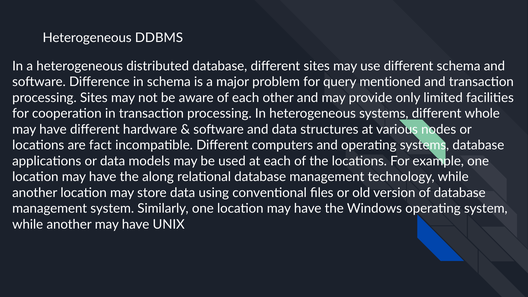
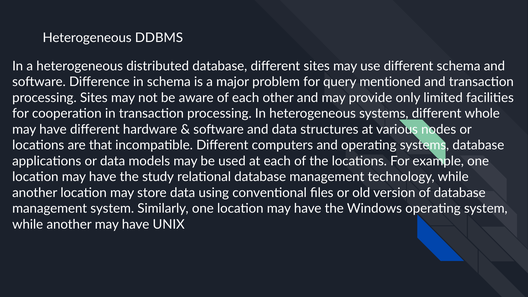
fact: fact -> that (101, 145)
along: along -> study (158, 177)
